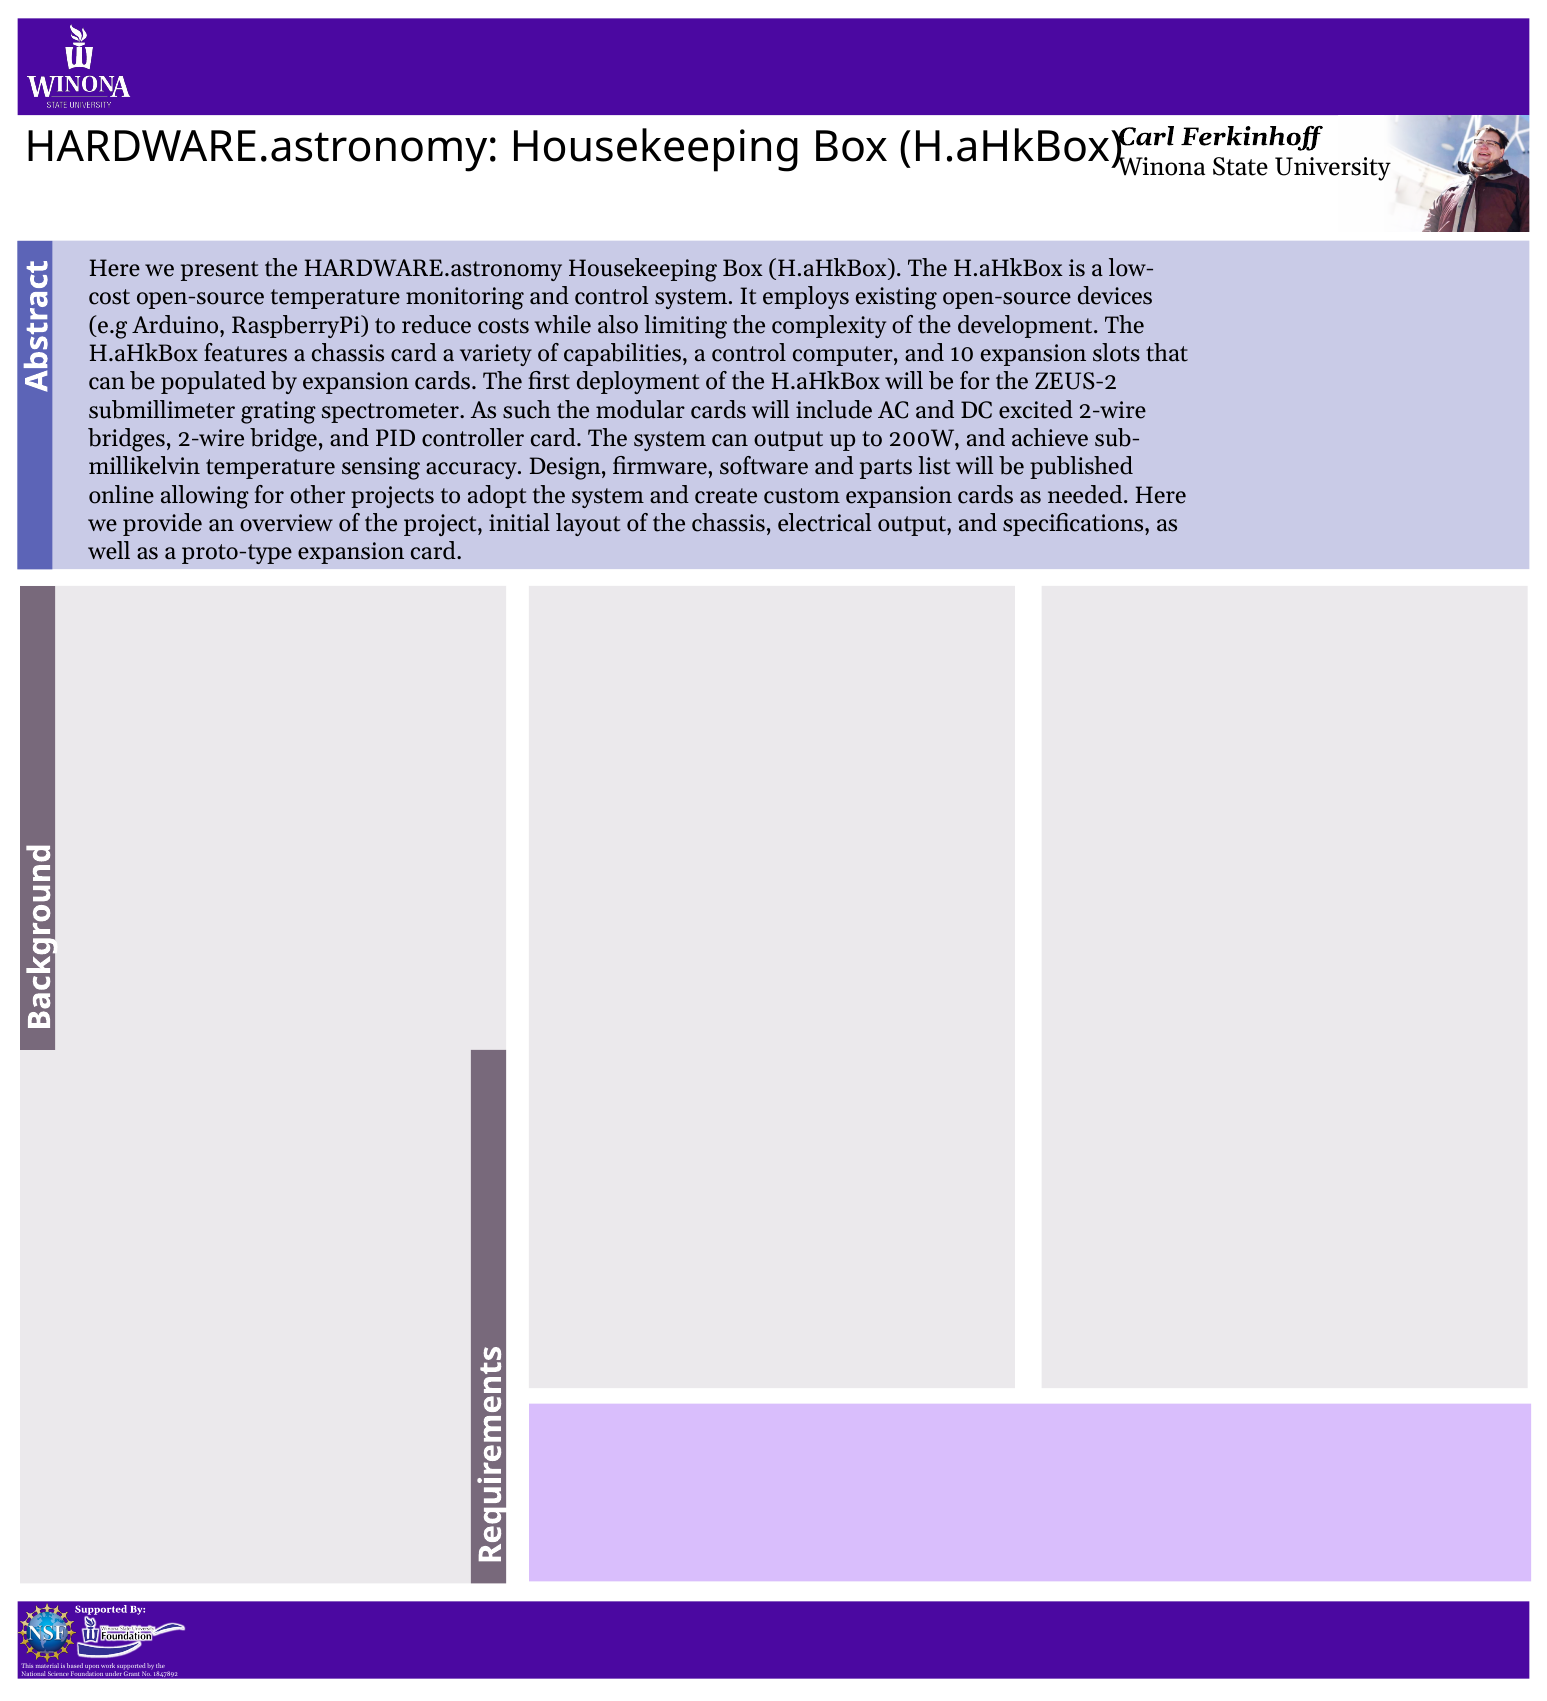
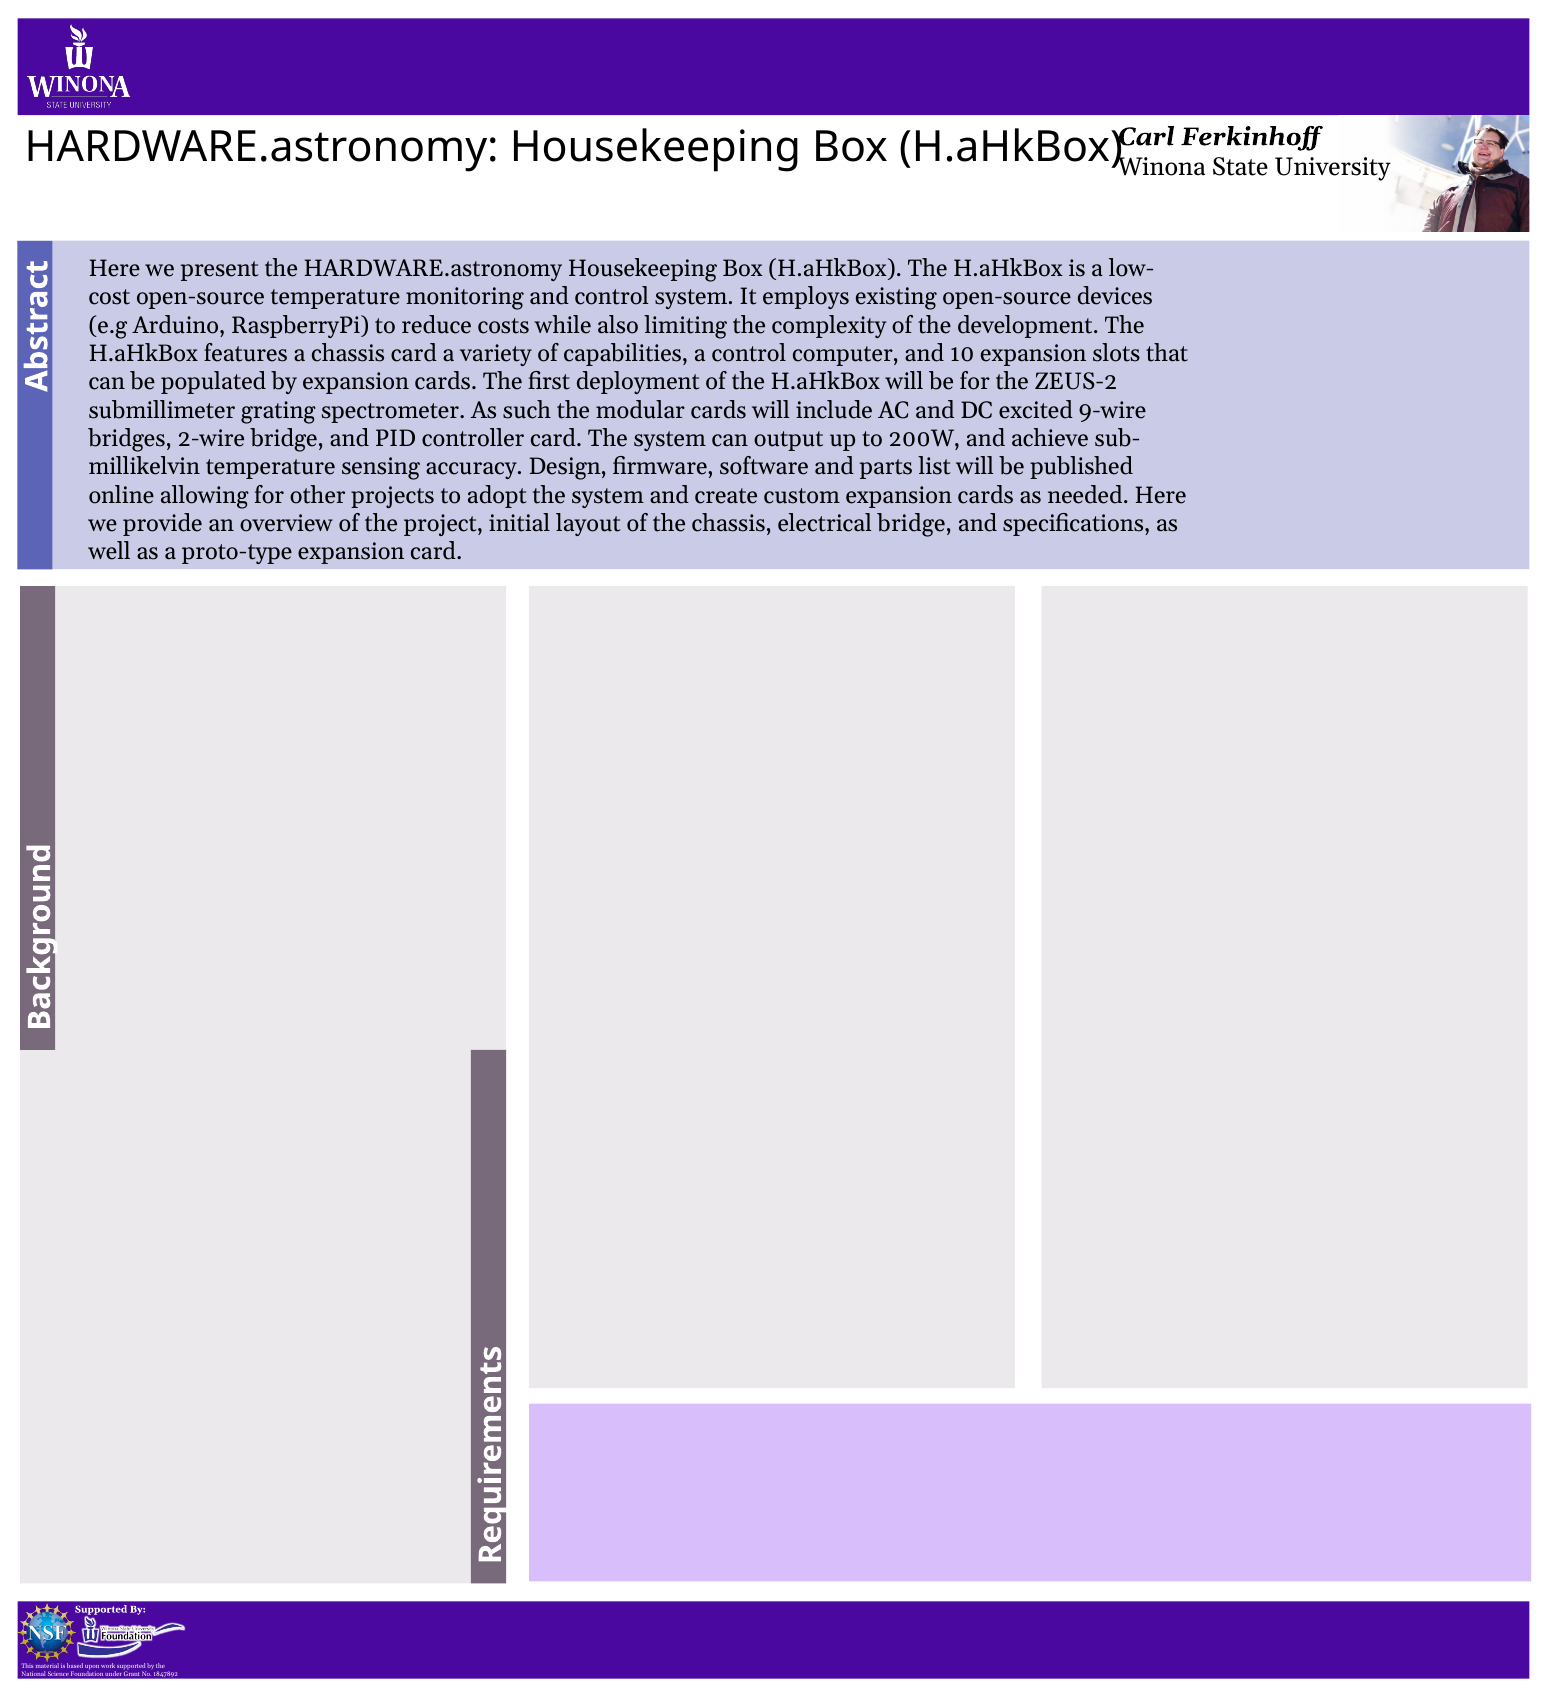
excited 2-wire: 2-wire -> 9-wire (1112, 411)
electrical output: output -> bridge (915, 524)
